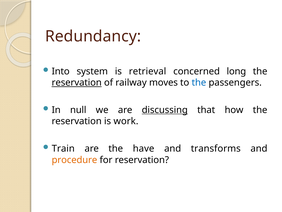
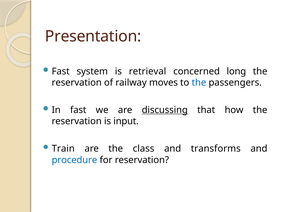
Redundancy: Redundancy -> Presentation (93, 36)
Into: Into -> Fast (61, 71)
reservation underline: present -> none (77, 82)
In null: null -> fast (78, 110)
work: work -> input (126, 121)
have: have -> class (144, 148)
procedure colour: orange -> blue (74, 160)
